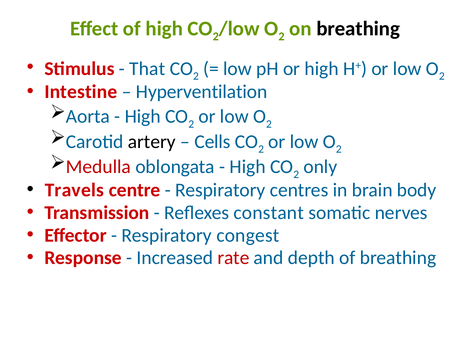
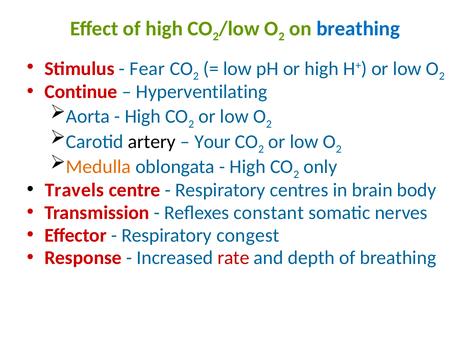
breathing colour: black -> blue (358, 29)
That: That -> Fear (147, 69)
Intestine: Intestine -> Continue (81, 92)
Hyperventilation: Hyperventilation -> Hyperventilating (202, 92)
Cells: Cells -> Your (213, 142)
Medulla colour: red -> orange (98, 167)
